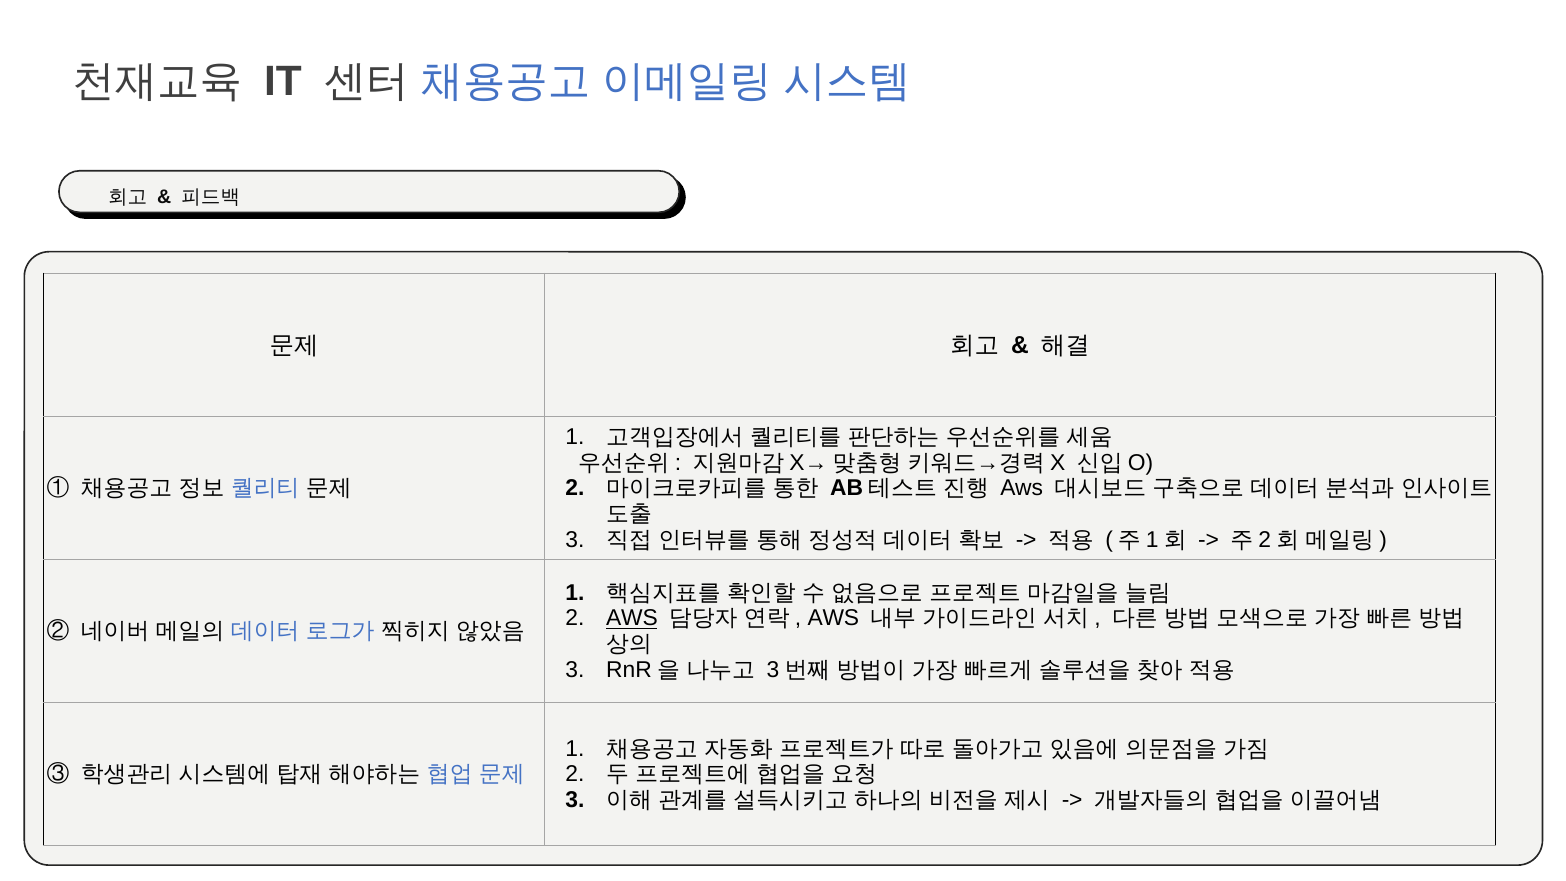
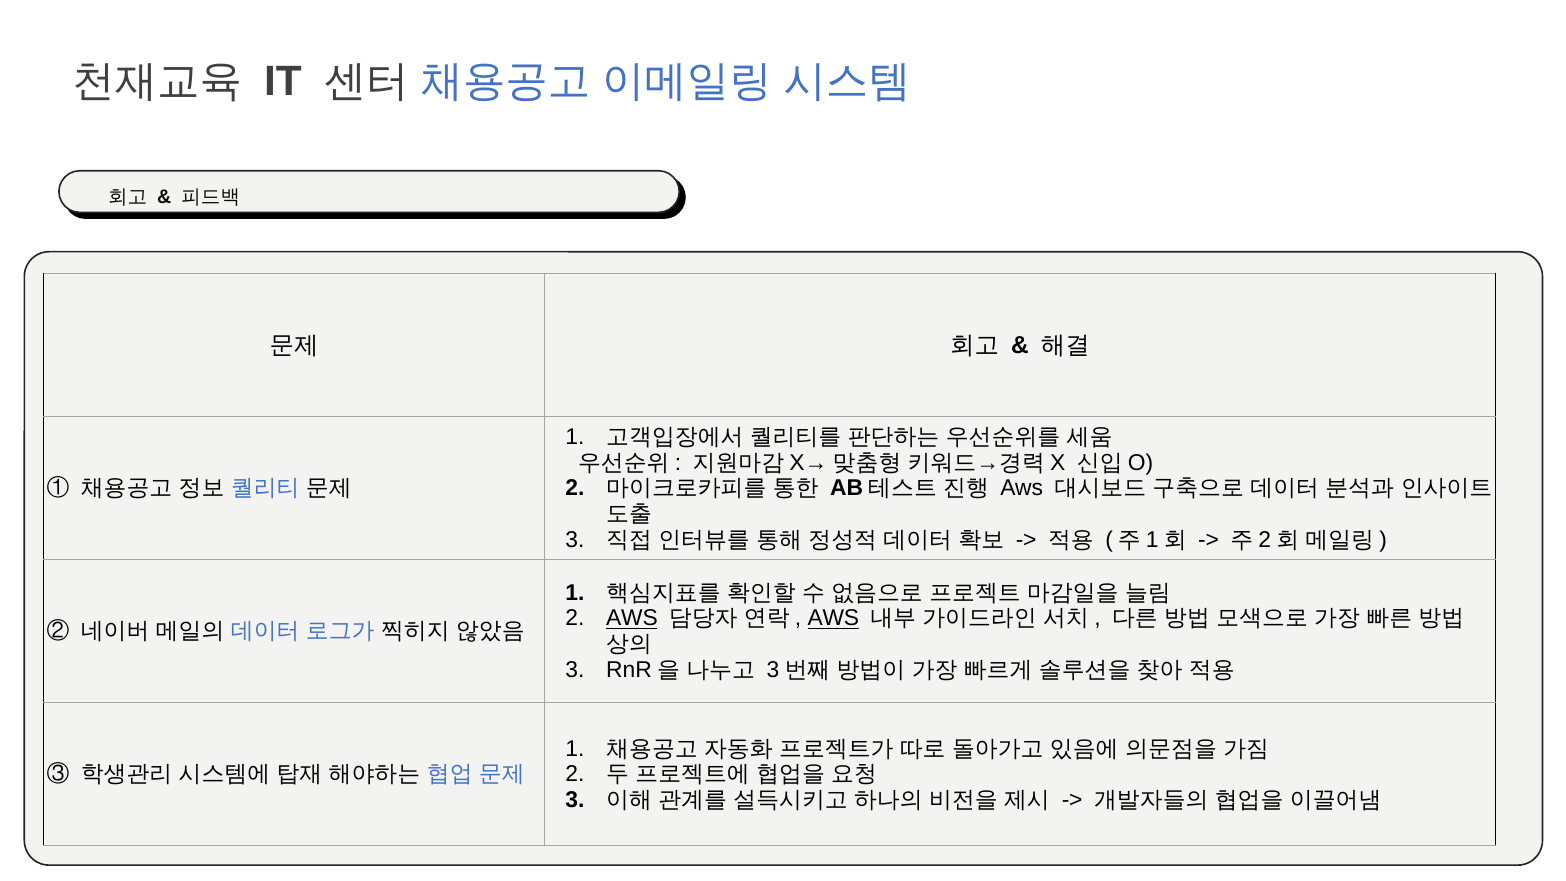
AWS underline: none -> present (833, 618)
